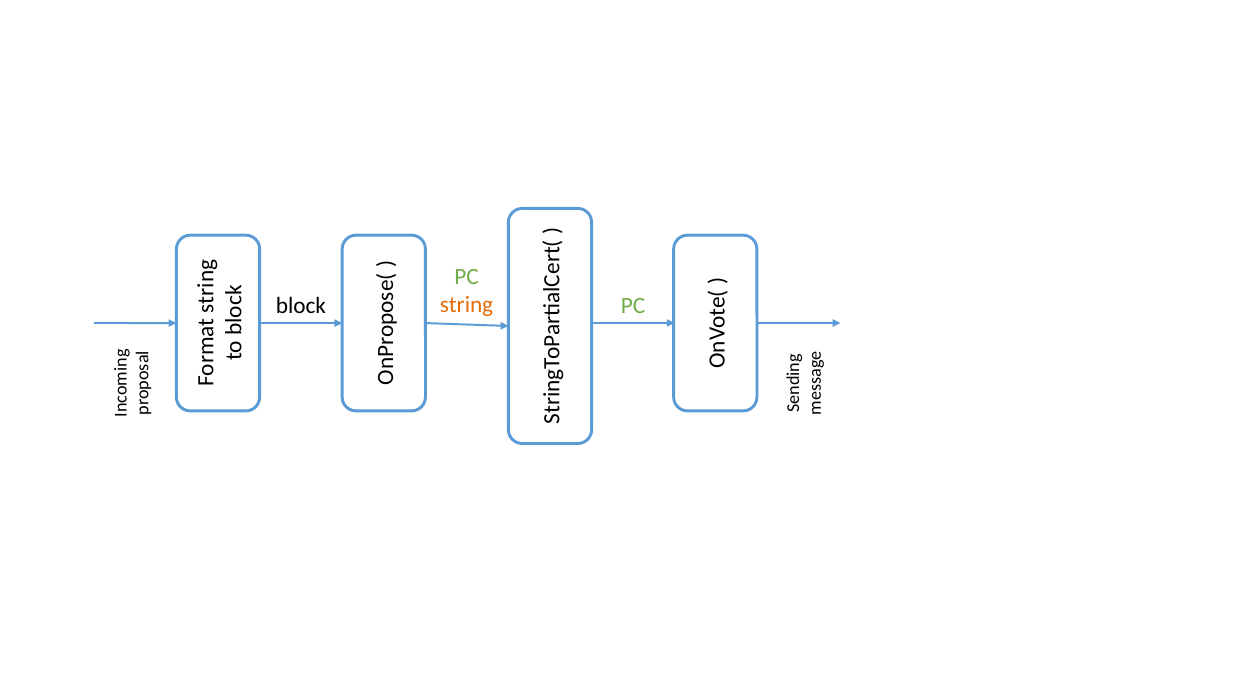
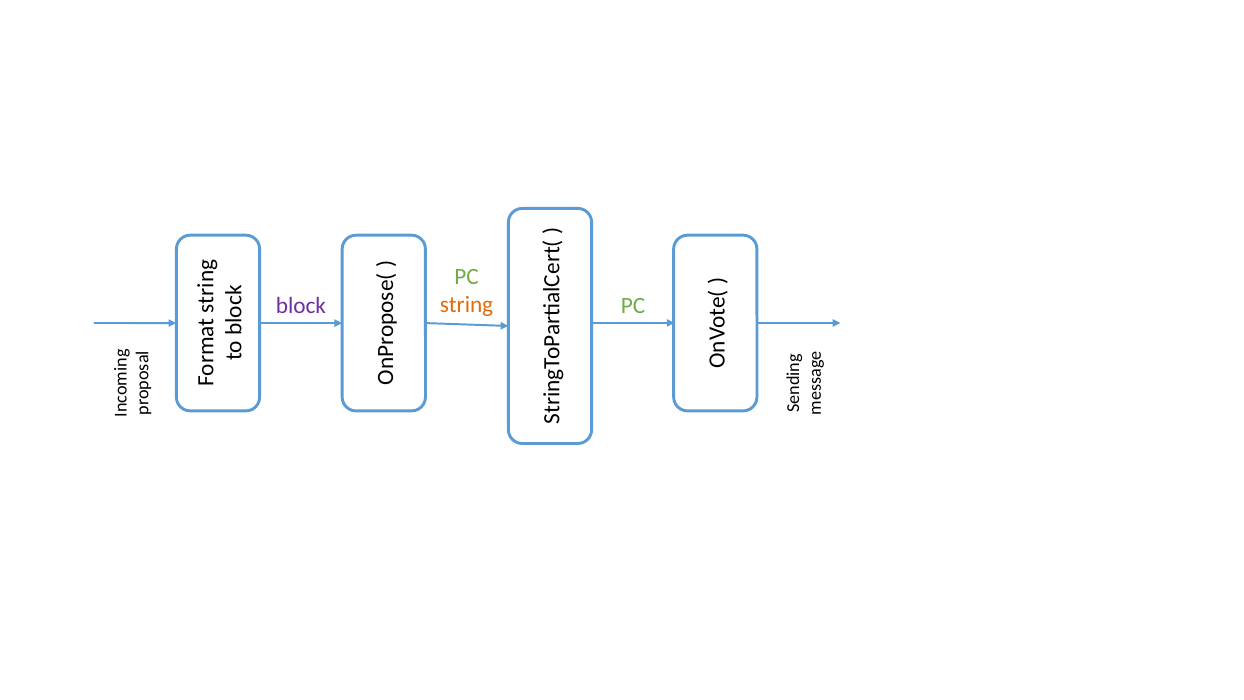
block colour: black -> purple (301, 305)
